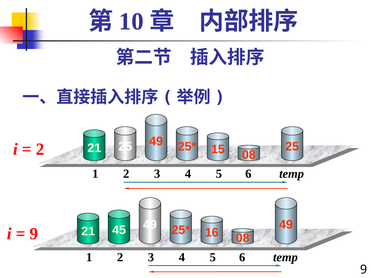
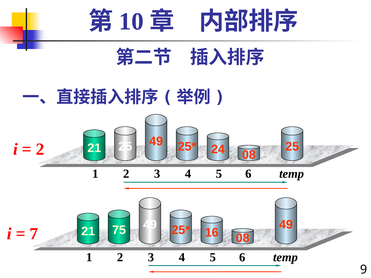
15: 15 -> 24 (218, 149)
45: 45 -> 75 (119, 230)
9: 9 -> 7 (34, 234)
